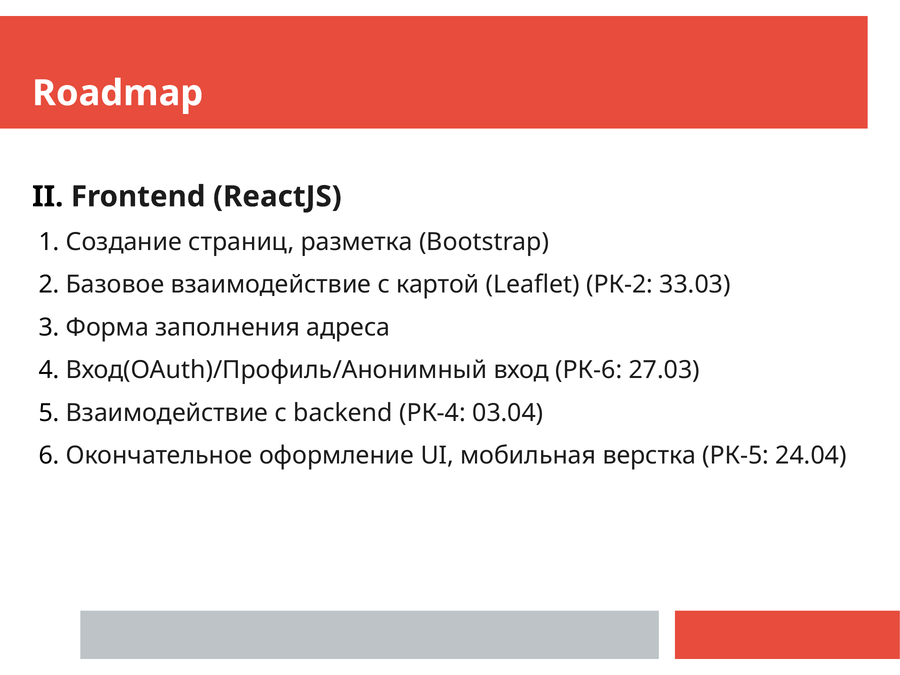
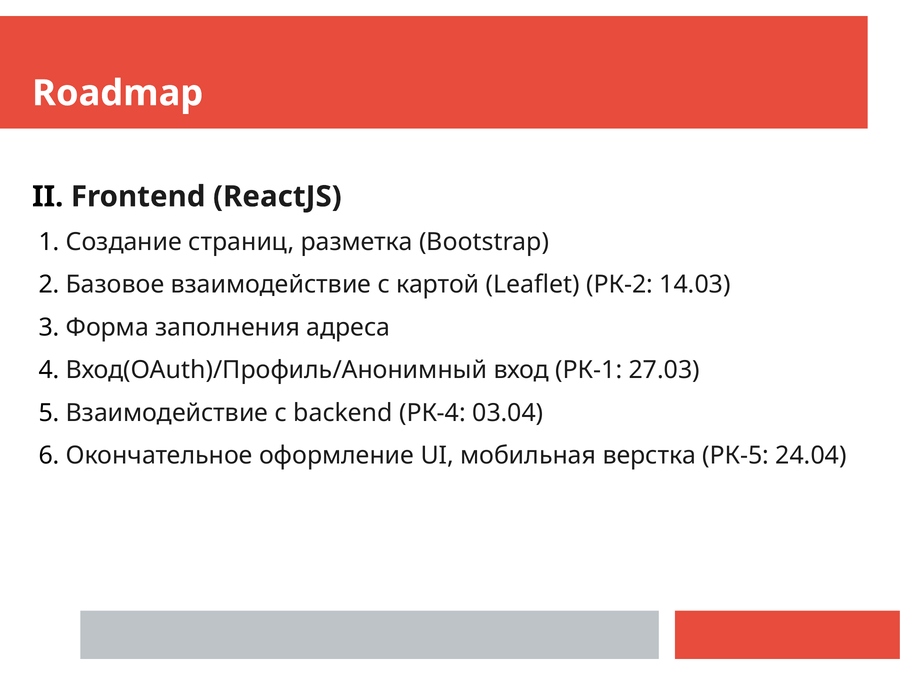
33.03: 33.03 -> 14.03 (695, 285)
РК-6: РК-6 -> РК-1 (589, 370)
